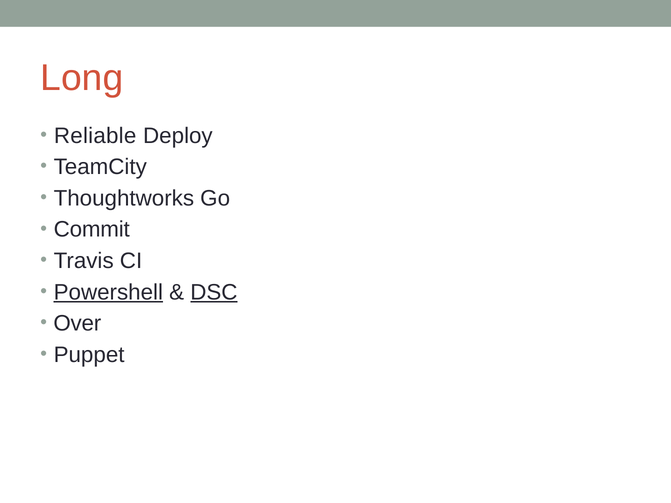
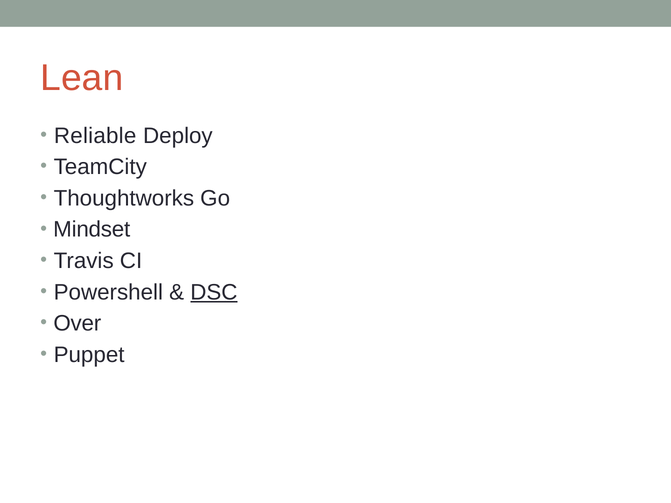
Long: Long -> Lean (82, 78)
Commit: Commit -> Mindset (92, 230)
Powershell underline: present -> none (108, 292)
